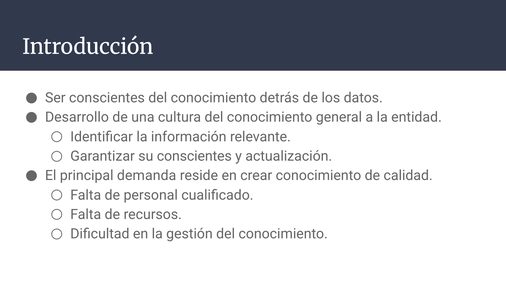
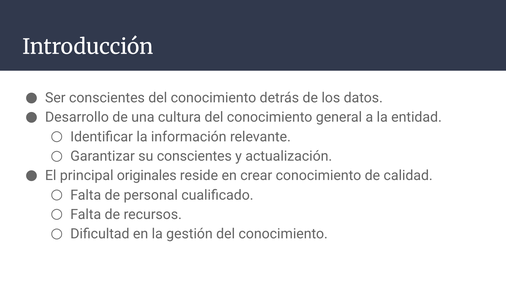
demanda: demanda -> originales (147, 175)
